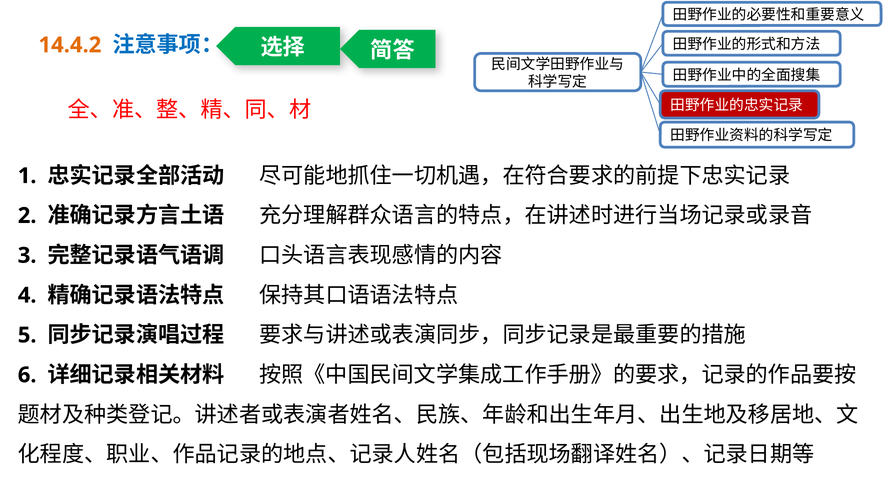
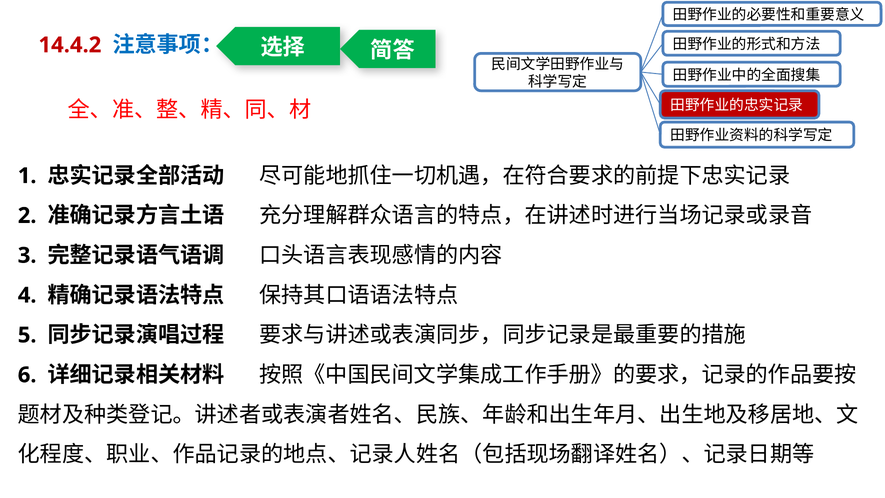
14.4.2 colour: orange -> red (70, 45)
